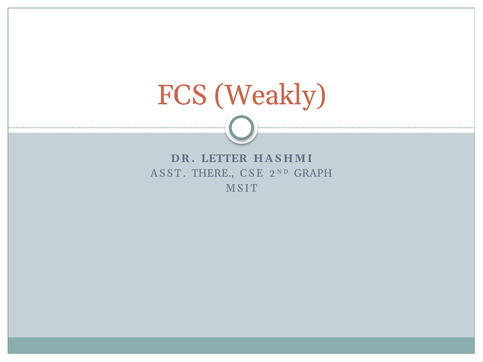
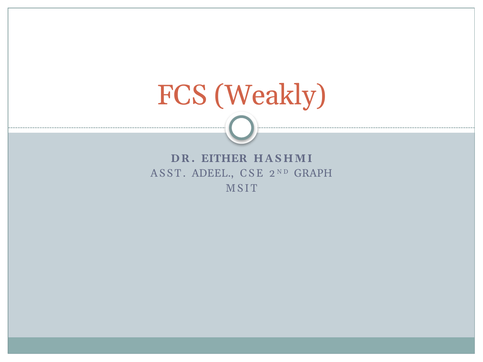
LETTER: LETTER -> EITHER (224, 158)
THERE: THERE -> ADEEL (213, 174)
